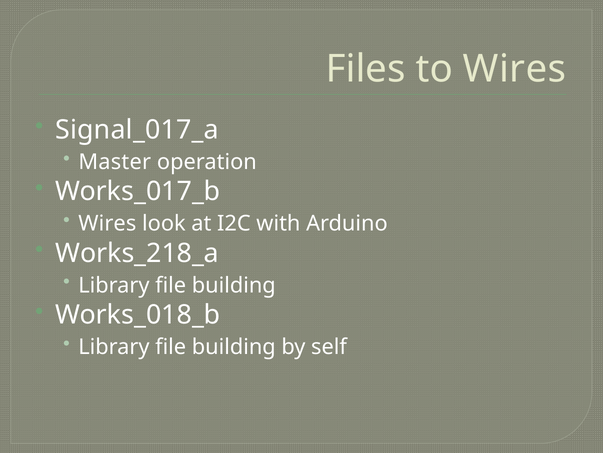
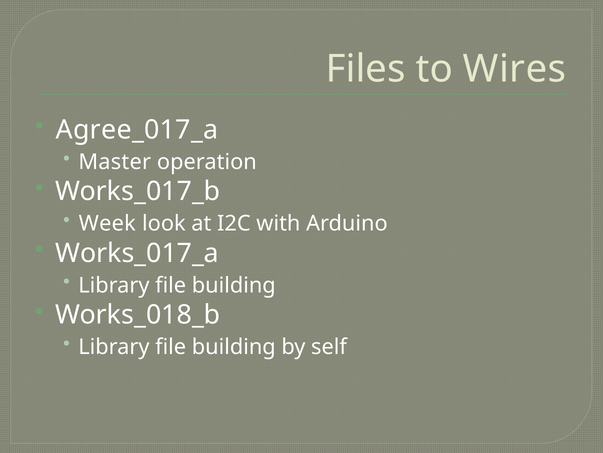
Signal_017_a: Signal_017_a -> Agree_017_a (137, 129)
Wires: Wires -> Week (107, 223)
Works_218_a: Works_218_a -> Works_017_a (137, 253)
